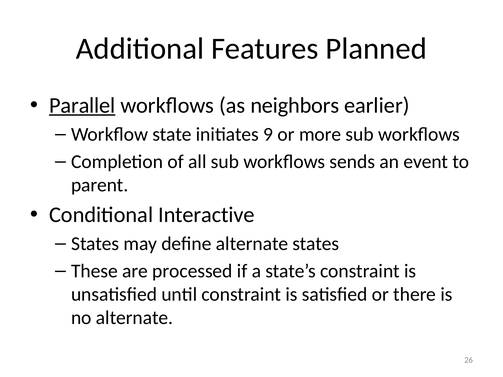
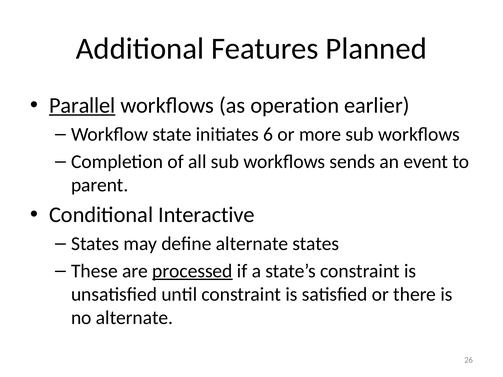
neighbors: neighbors -> operation (295, 106)
9: 9 -> 6 (268, 134)
processed underline: none -> present (192, 271)
